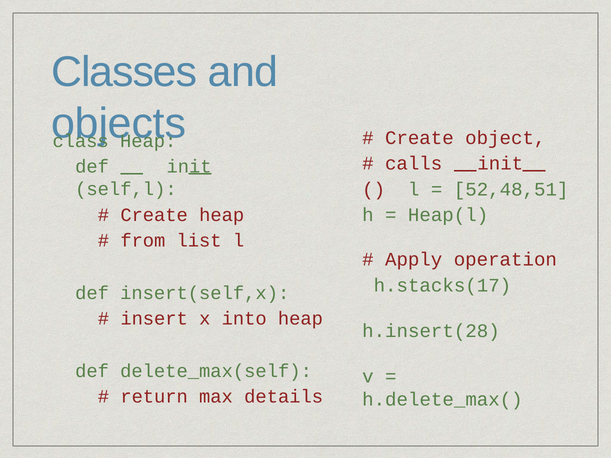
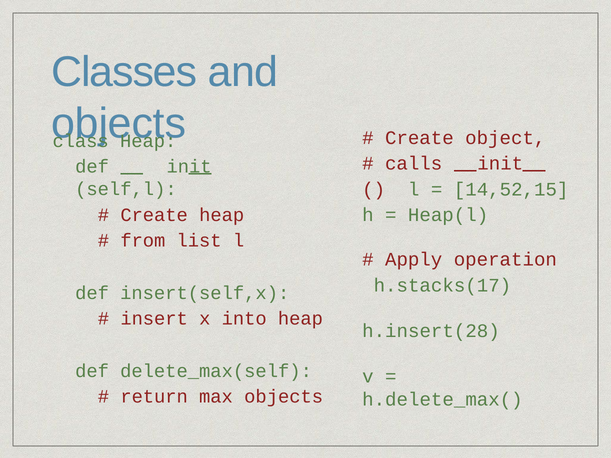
52,48,51: 52,48,51 -> 14,52,15 (511, 189)
max details: details -> objects (284, 397)
